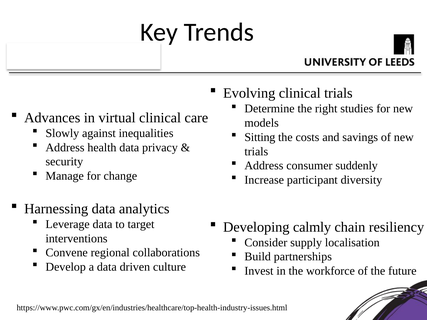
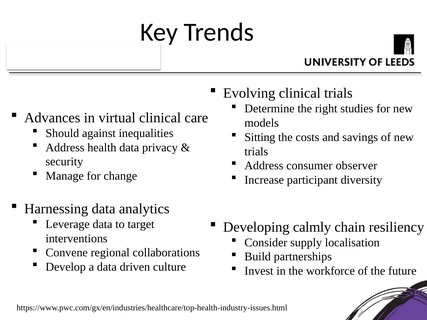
Slowly: Slowly -> Should (62, 133)
suddenly: suddenly -> observer (357, 166)
